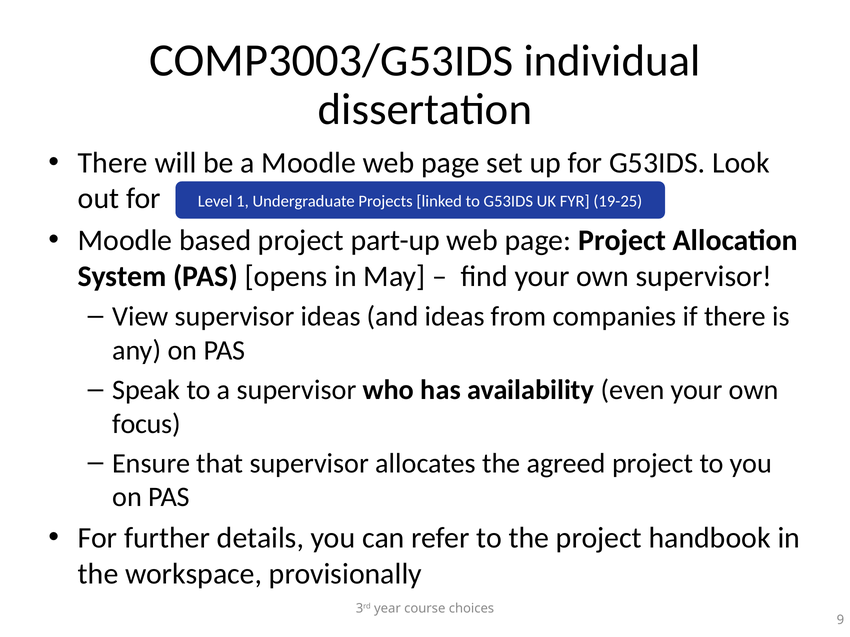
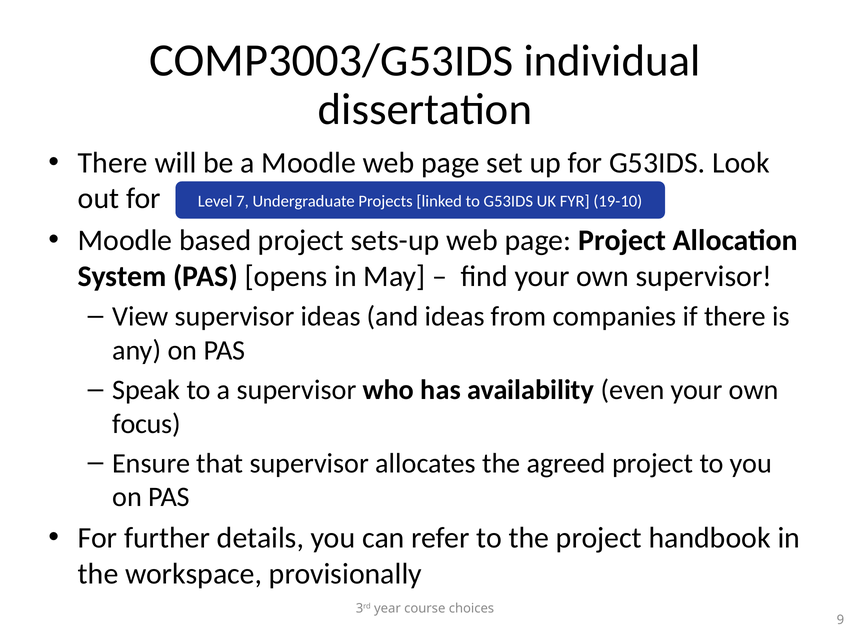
1: 1 -> 7 (243, 201)
19-25: 19-25 -> 19-10 (618, 201)
part-up: part-up -> sets-up (395, 241)
